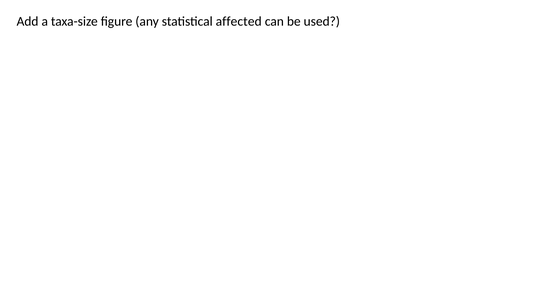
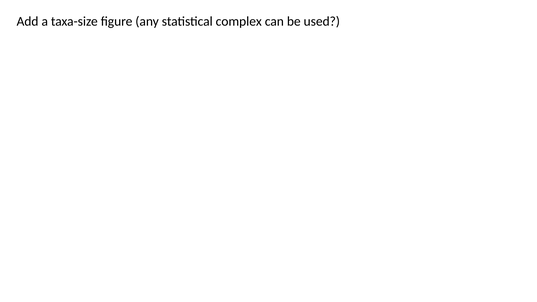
affected: affected -> complex (239, 21)
